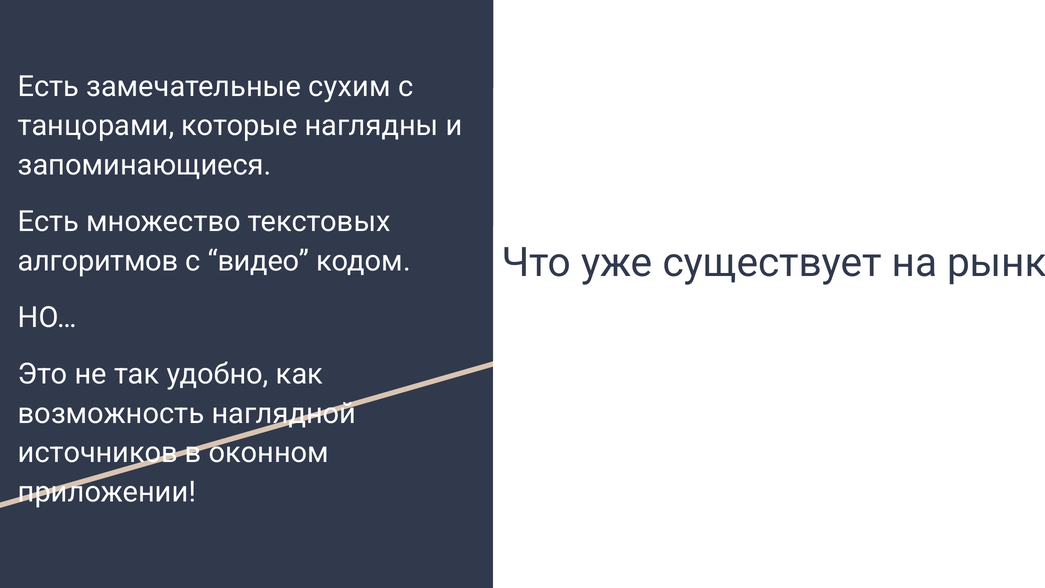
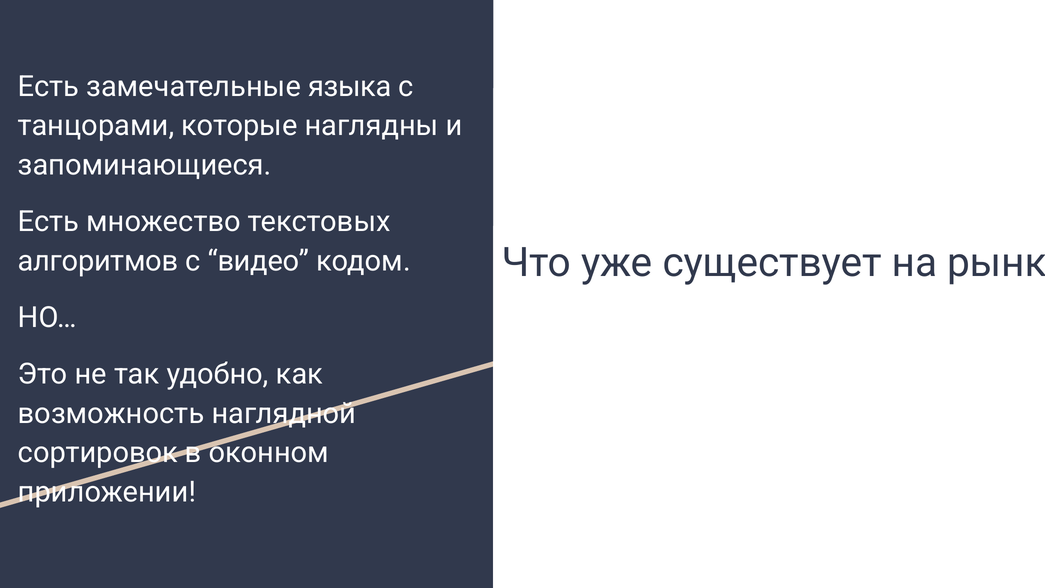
сухим: сухим -> языка (350, 86)
источников: источников -> сортировок (98, 453)
